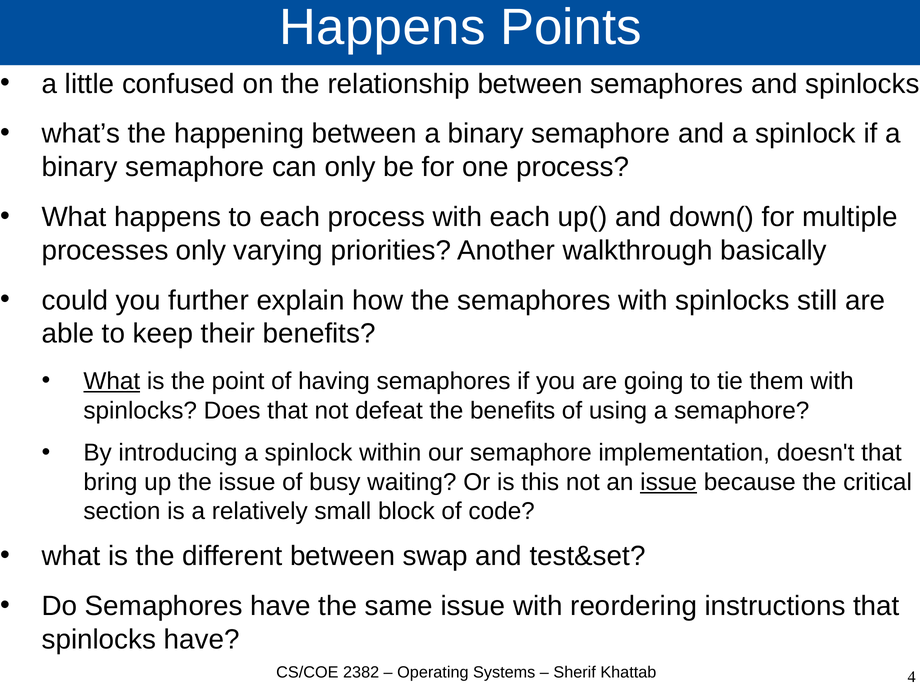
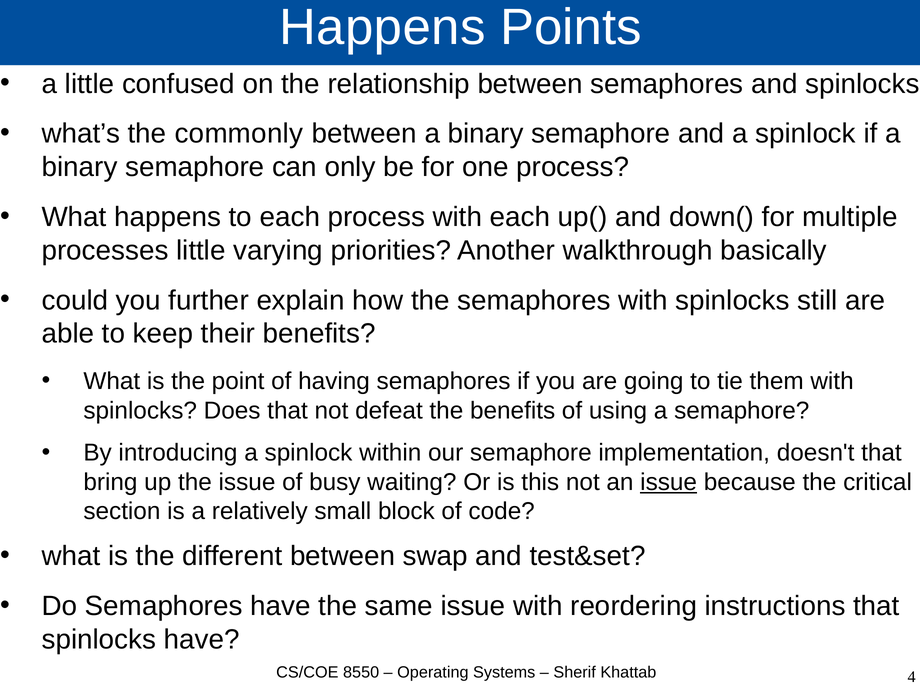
happening: happening -> commonly (239, 134)
processes only: only -> little (201, 250)
What underline: present -> none (112, 381)
2382: 2382 -> 8550 (361, 672)
